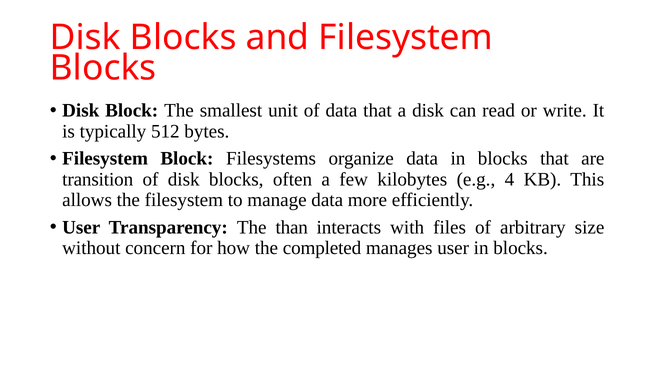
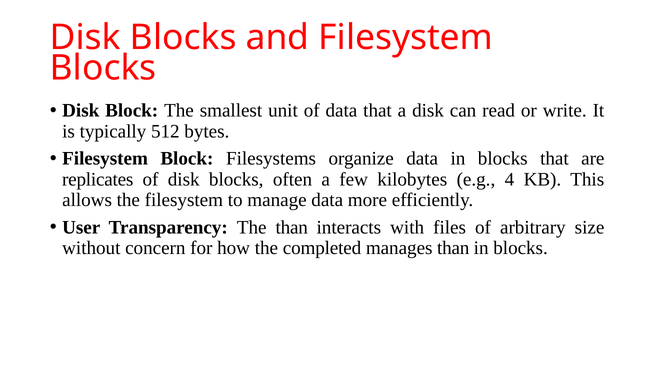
transition: transition -> replicates (98, 179)
manages user: user -> than (453, 248)
